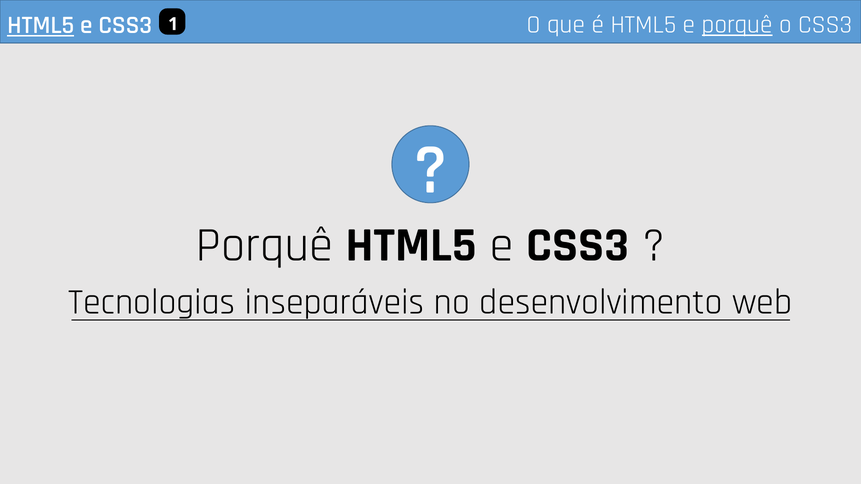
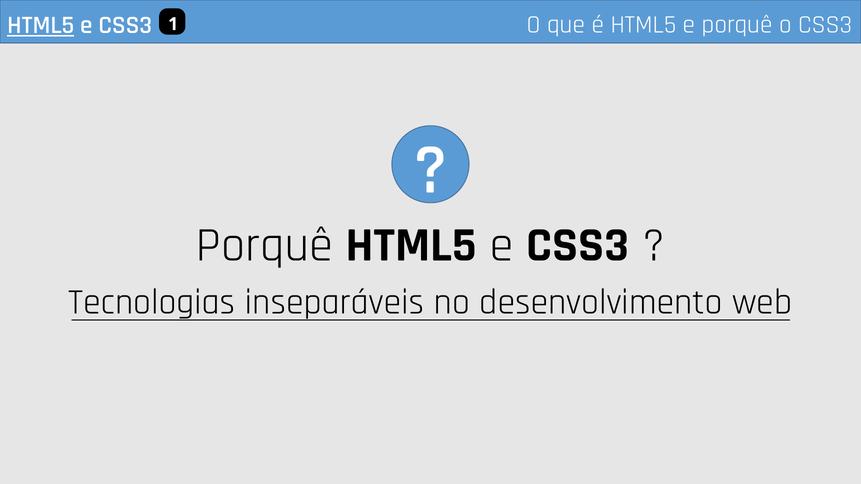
porquê underline: present -> none (737, 25)
